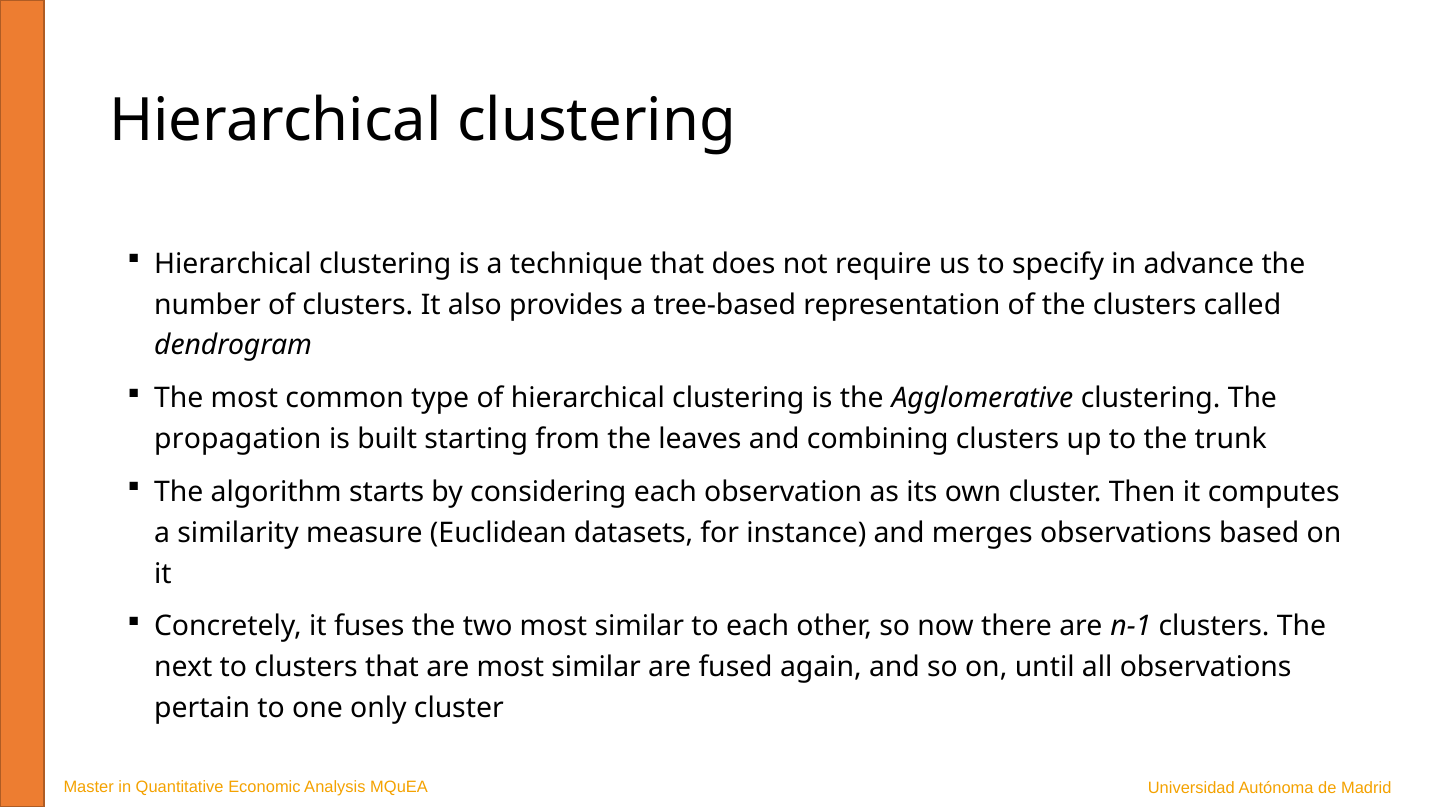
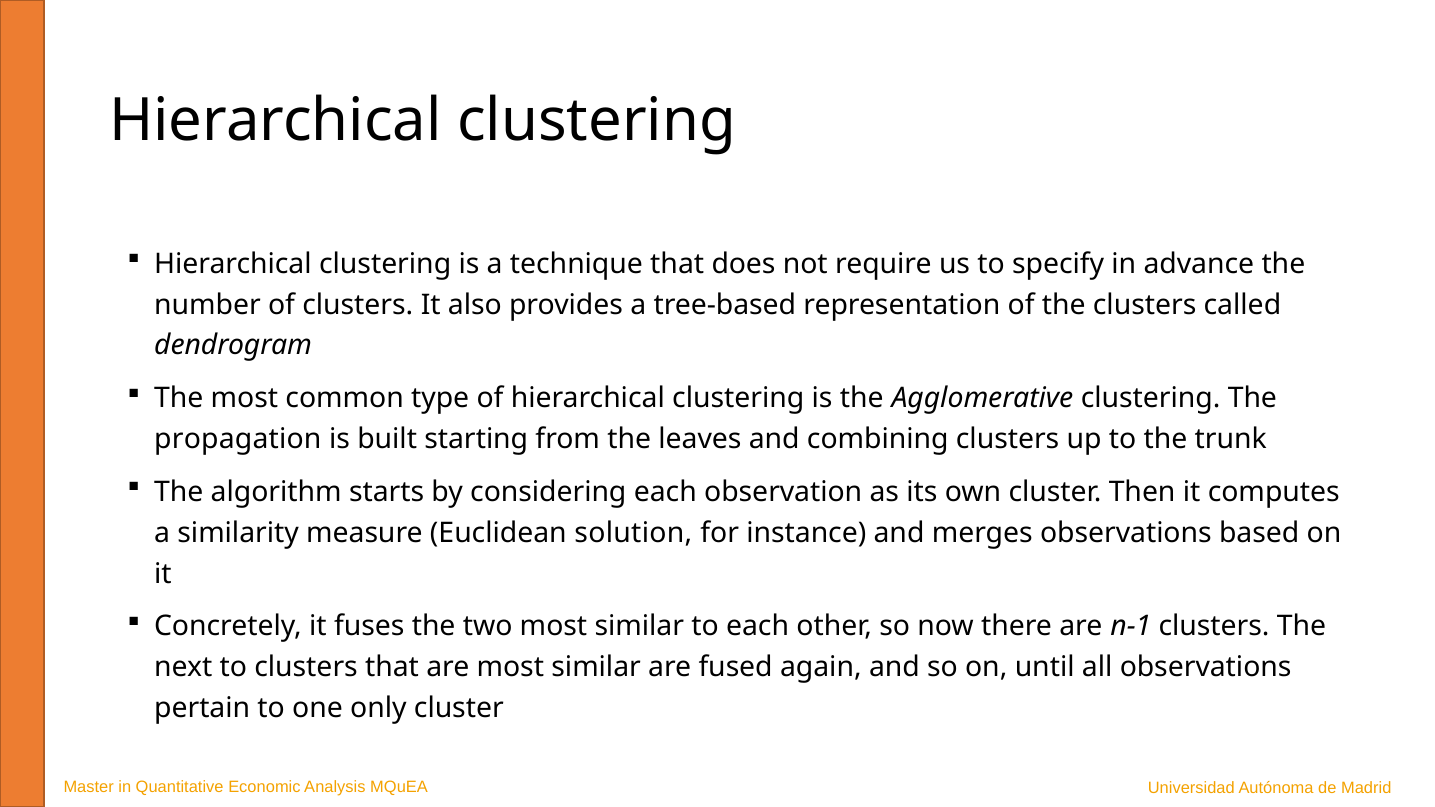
datasets: datasets -> solution (633, 533)
